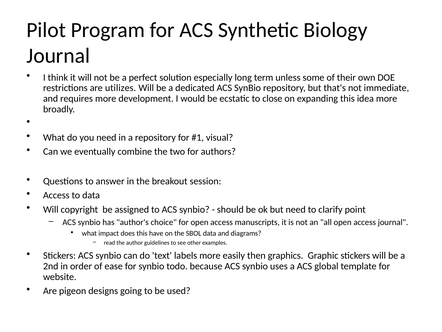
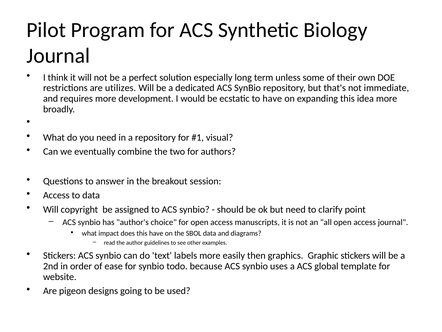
to close: close -> have (272, 99)
